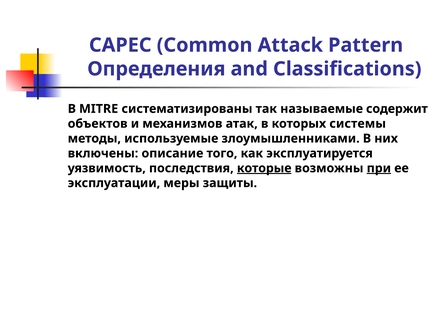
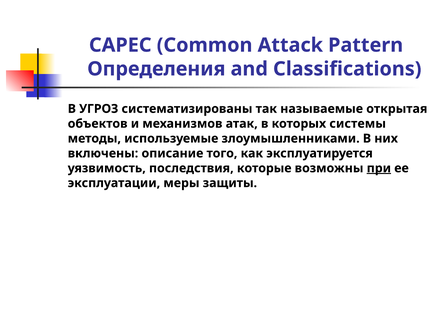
MITRE: MITRE -> УГРОЗ (99, 109)
содержит: содержит -> открытая (397, 109)
которые underline: present -> none (264, 168)
